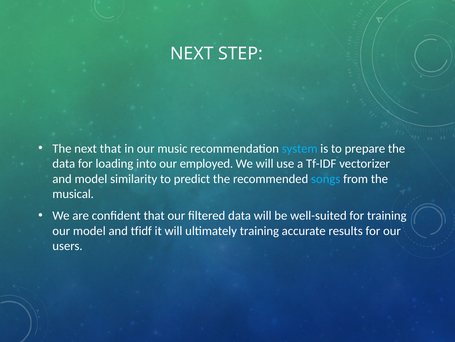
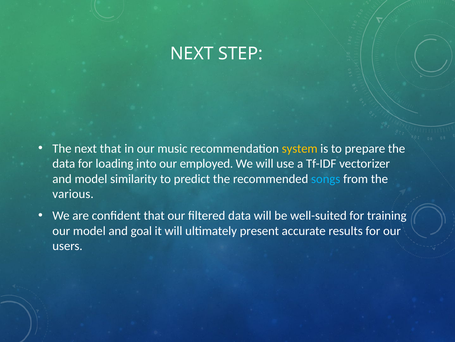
system colour: light blue -> yellow (300, 148)
musical: musical -> various (73, 194)
tfidf: tfidf -> goal (141, 230)
ultimately training: training -> present (259, 230)
